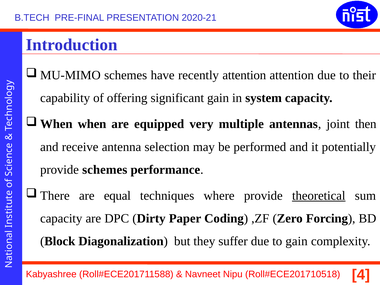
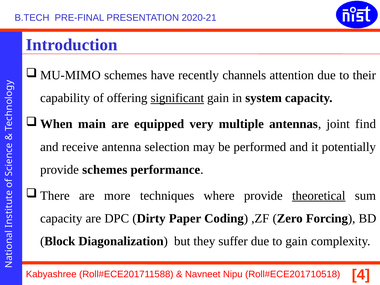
recently attention: attention -> channels (244, 75)
significant underline: none -> present (177, 98)
when: when -> main (92, 124)
then: then -> find (366, 124)
equal: equal -> more (117, 196)
